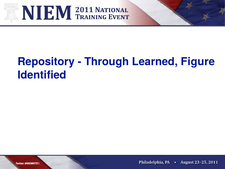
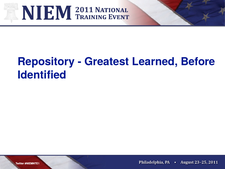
Through: Through -> Greatest (107, 62)
Figure: Figure -> Before (198, 62)
